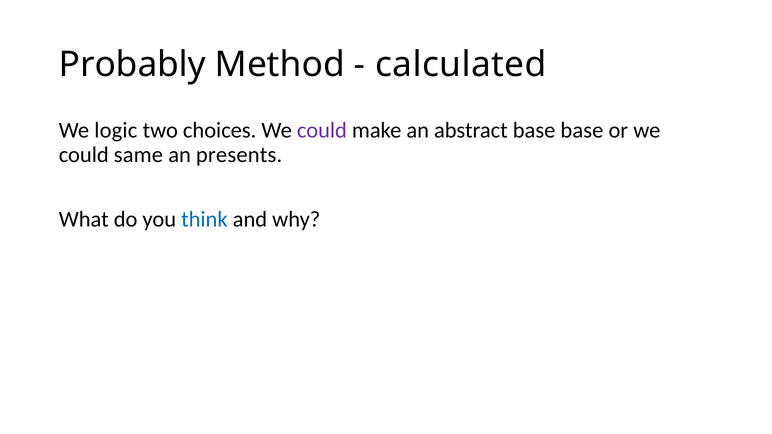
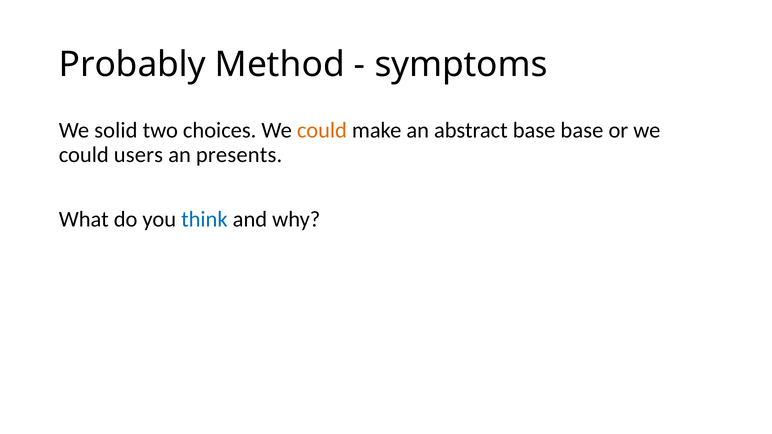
calculated: calculated -> symptoms (461, 65)
logic: logic -> solid (116, 131)
could colour: purple -> orange (322, 131)
same: same -> users (138, 155)
